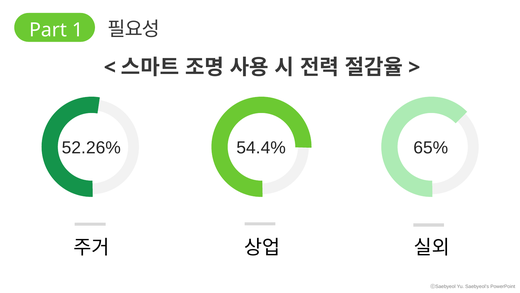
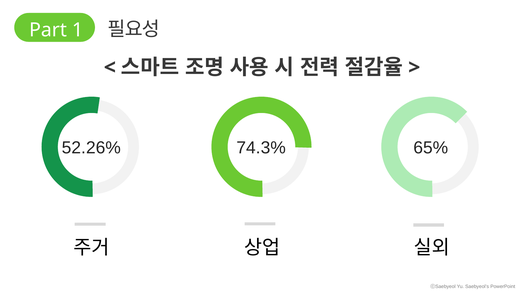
54.4%: 54.4% -> 74.3% (261, 148)
